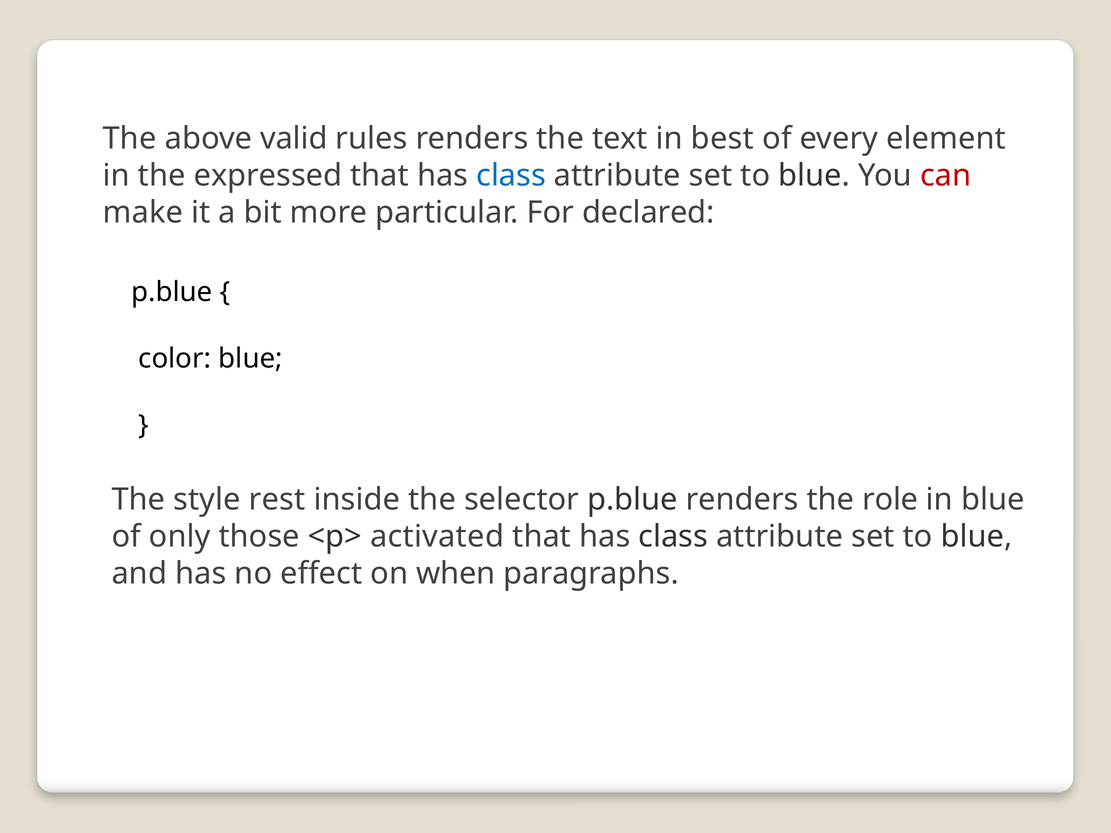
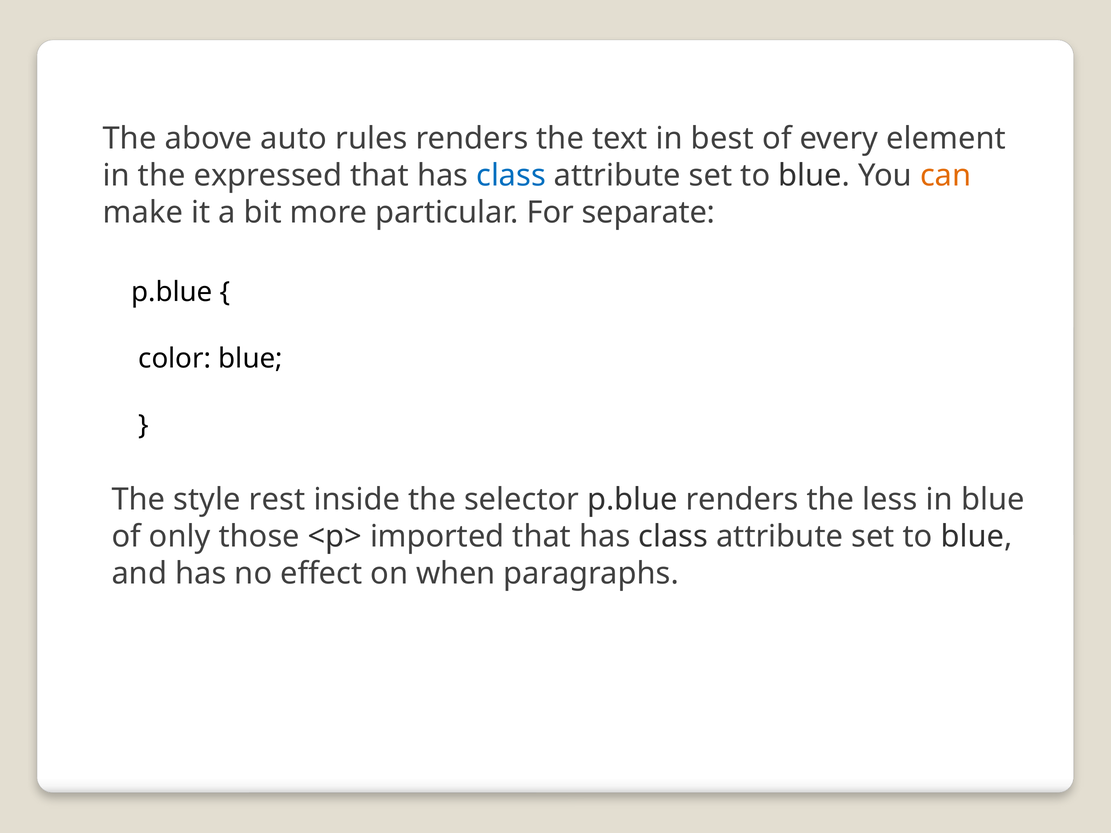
valid: valid -> auto (294, 139)
can colour: red -> orange (946, 176)
declared: declared -> separate (648, 213)
role: role -> less (890, 500)
activated: activated -> imported (437, 537)
